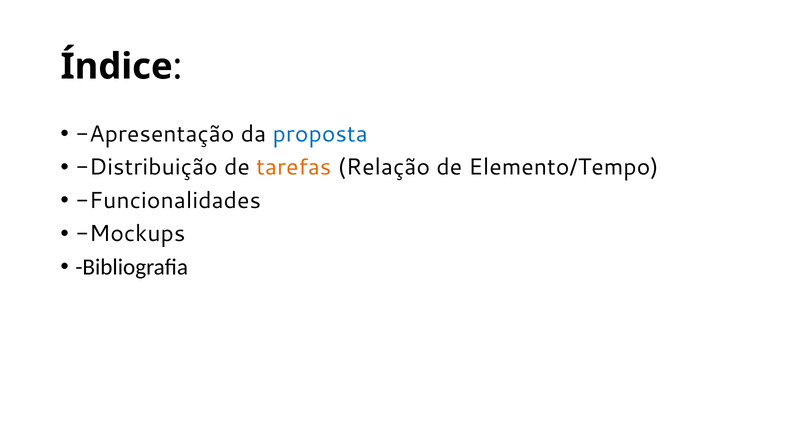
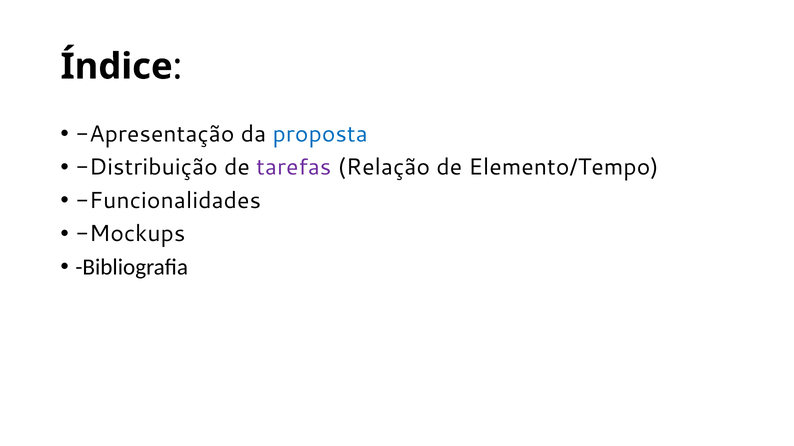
tarefas colour: orange -> purple (294, 168)
